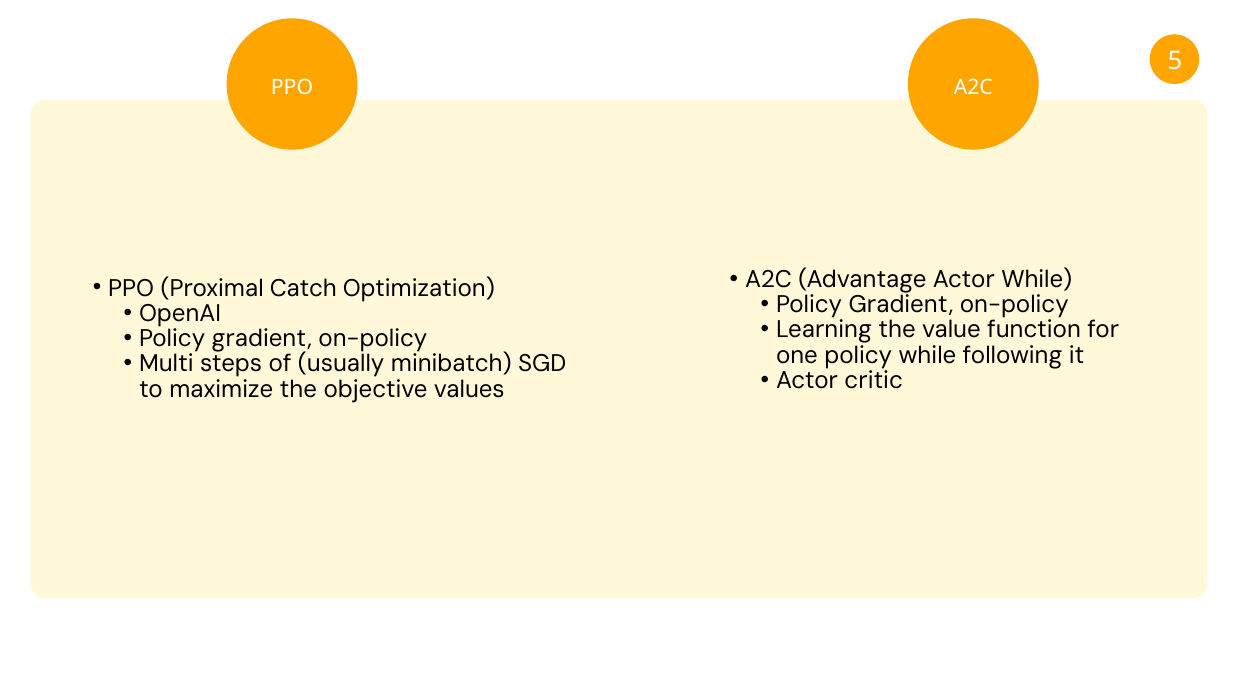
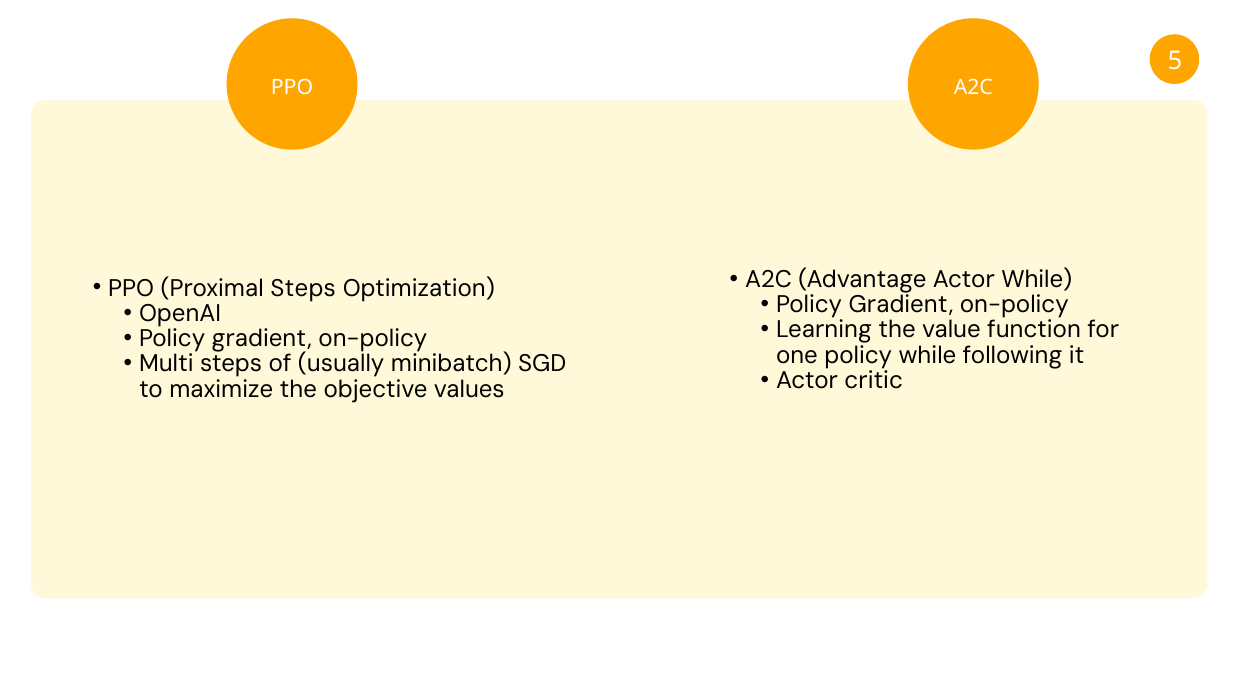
Proximal Catch: Catch -> Steps (303, 288)
